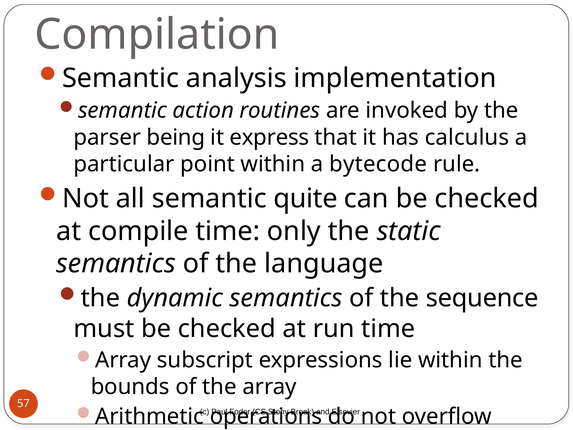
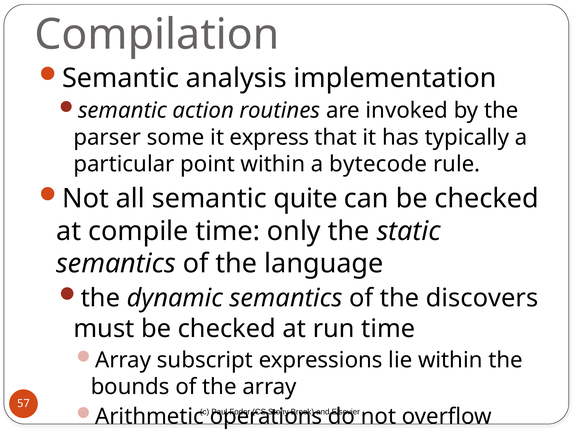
being: being -> some (176, 137)
calculus: calculus -> typically (467, 137)
sequence: sequence -> discovers (482, 298)
